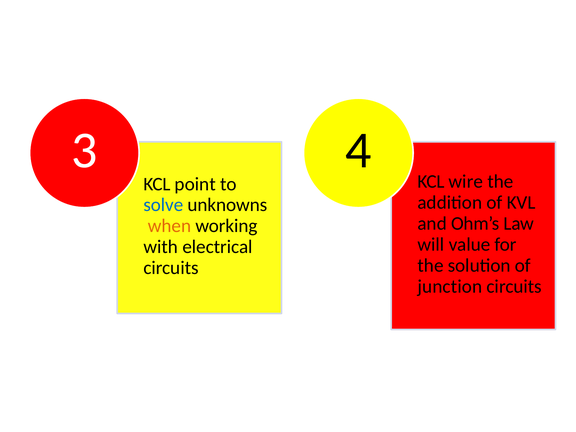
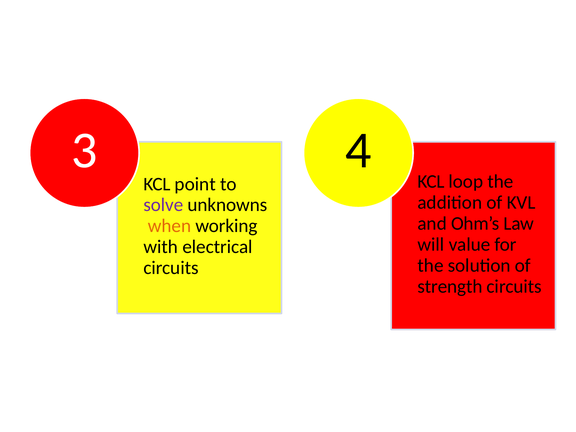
wire: wire -> loop (466, 181)
solve colour: blue -> purple (163, 205)
junction: junction -> strength (450, 286)
